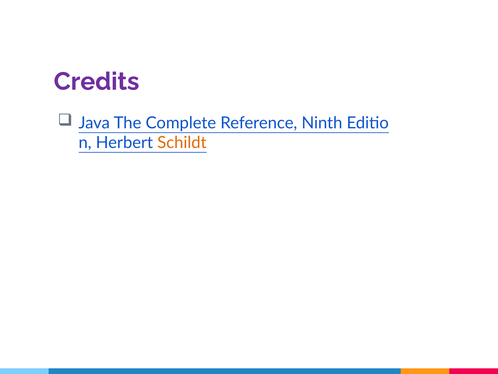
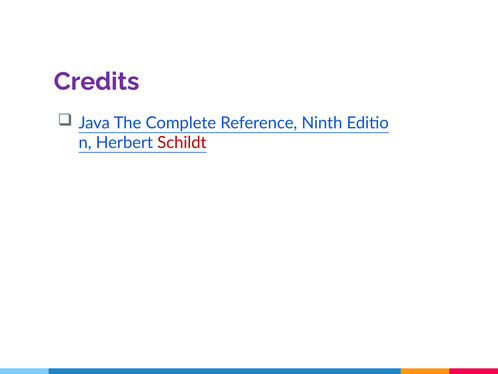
Schildt colour: orange -> red (182, 142)
